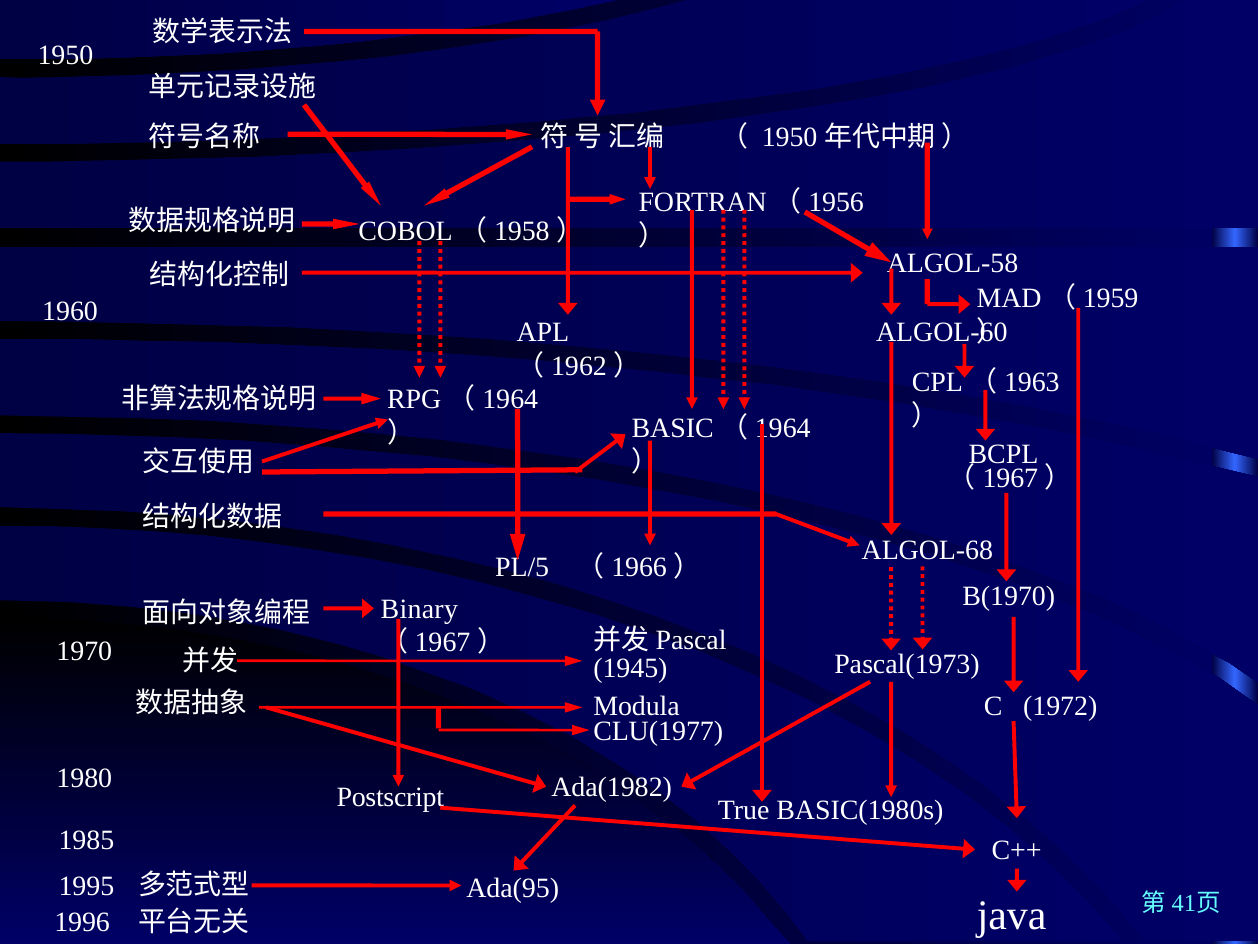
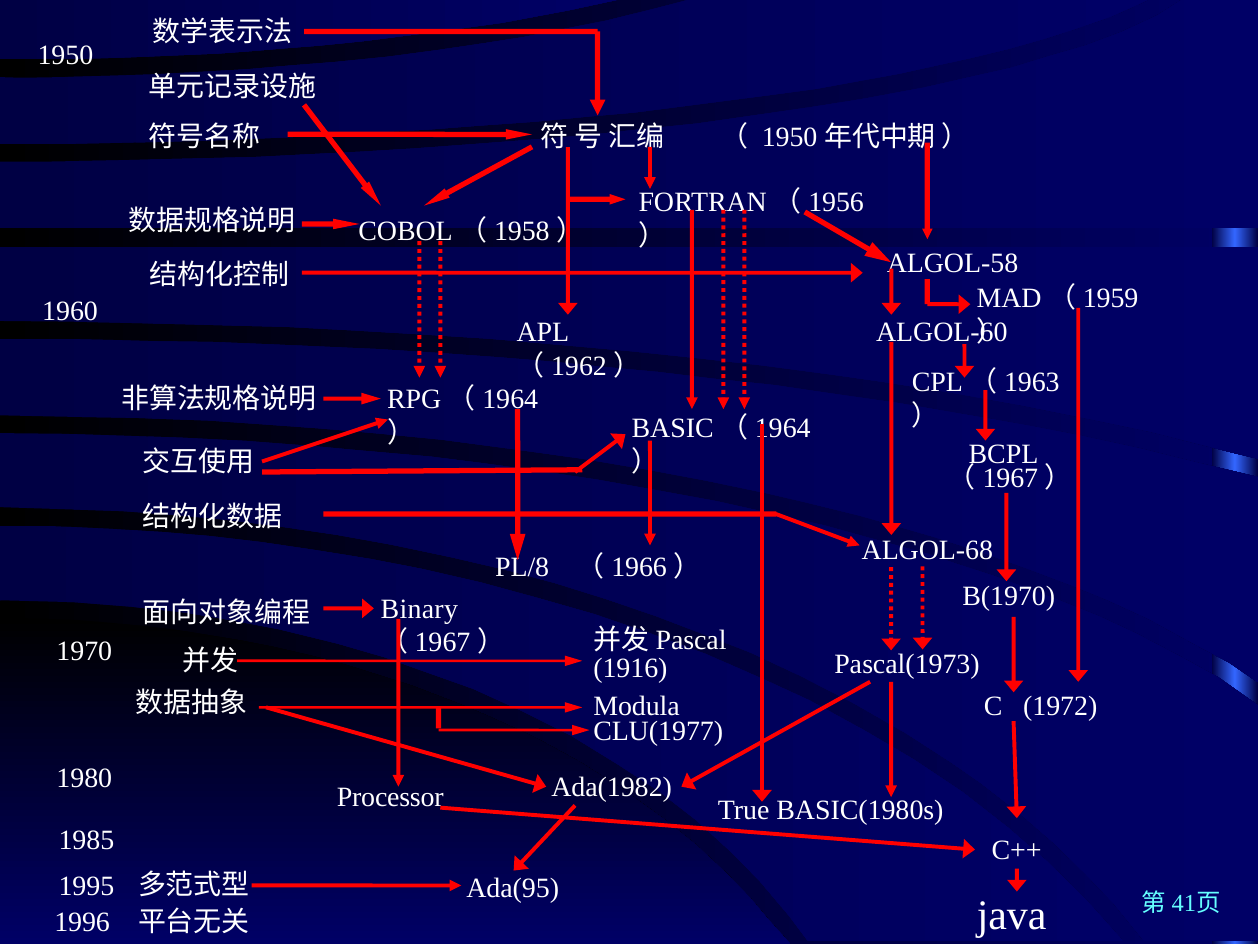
PL/5: PL/5 -> PL/8 (522, 567)
1945: 1945 -> 1916 (630, 668)
Postscript: Postscript -> Processor (390, 797)
